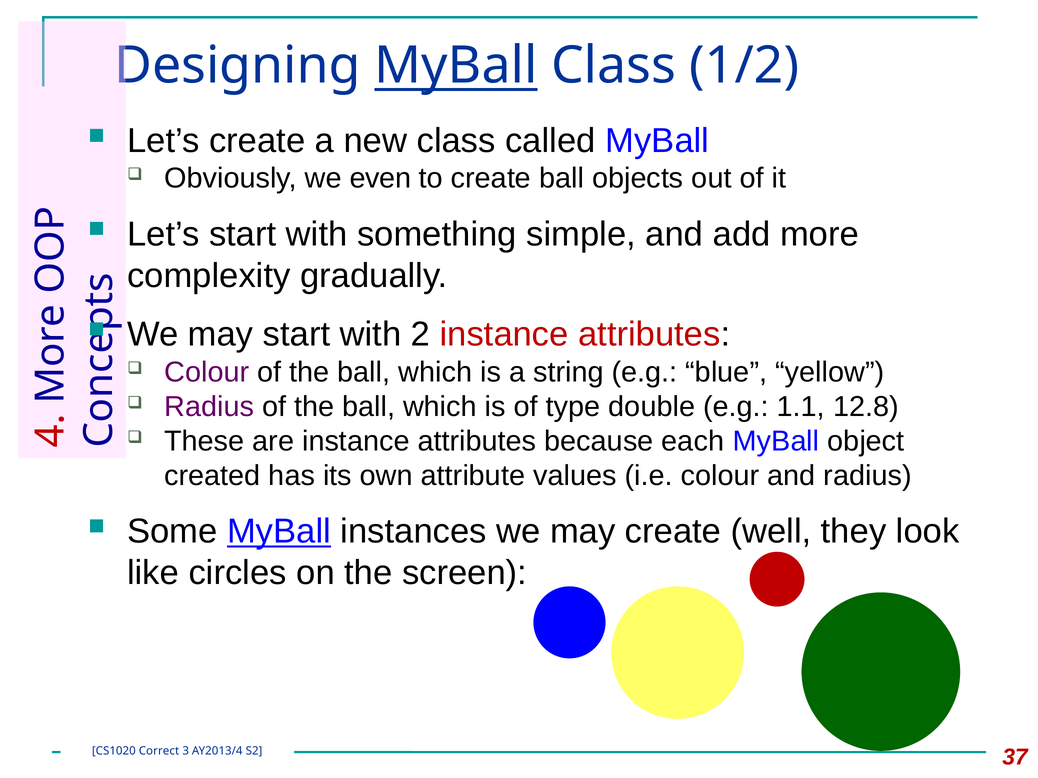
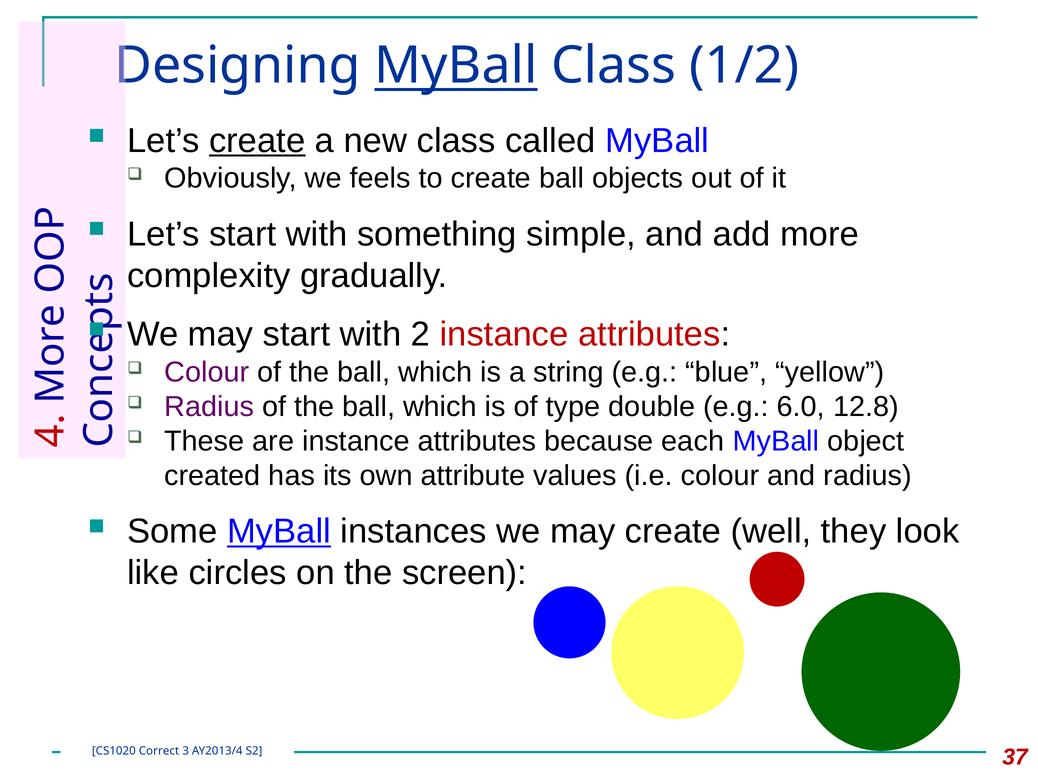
create underline: none -> present (257, 141)
even: even -> feels (380, 179)
1.1: 1.1 -> 6.0 (801, 407)
